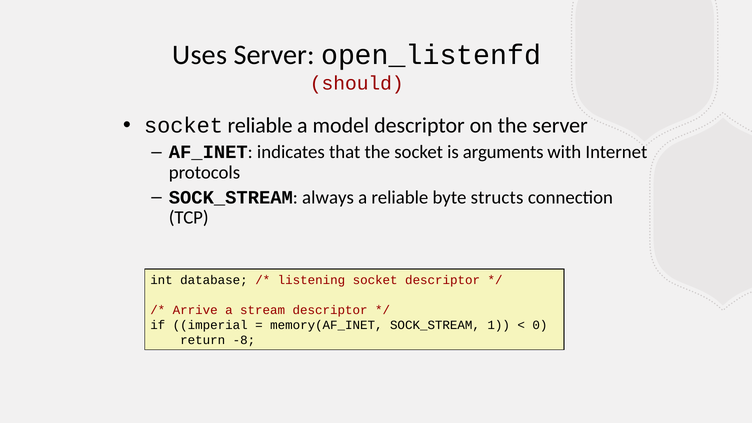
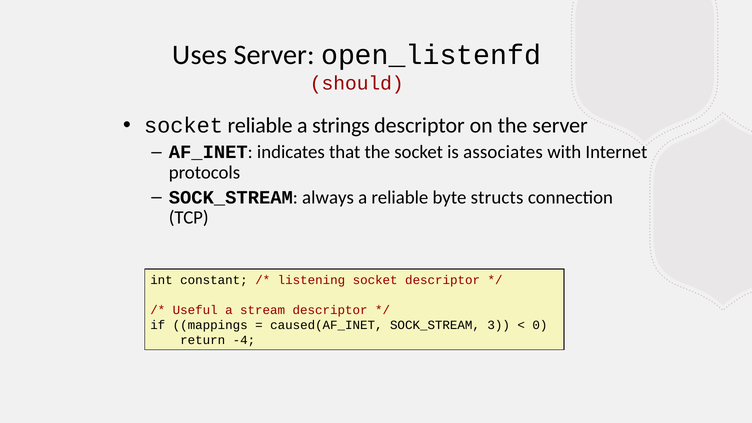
model: model -> strings (341, 126)
arguments: arguments -> associates (503, 152)
database: database -> constant (214, 280)
Arrive: Arrive -> Useful (195, 310)
imperial: imperial -> mappings (210, 325)
memory(AF_INET: memory(AF_INET -> caused(AF_INET (326, 325)
1: 1 -> 3 (499, 325)
-8: -8 -> -4 (244, 340)
